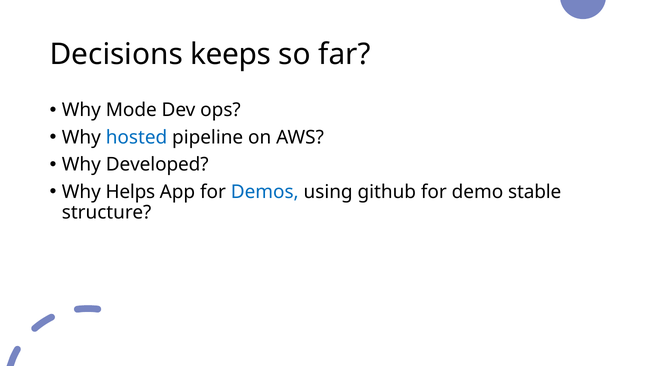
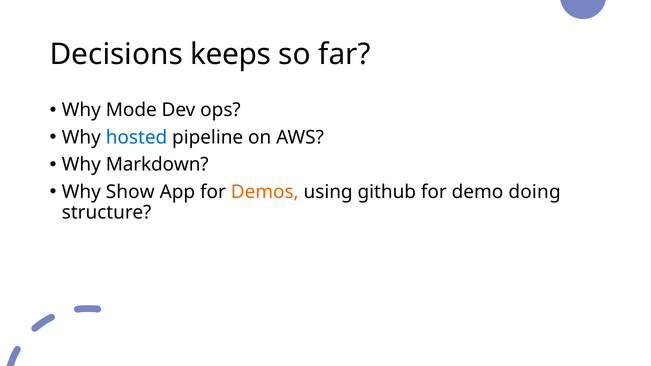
Developed: Developed -> Markdown (157, 165)
Helps: Helps -> Show (130, 192)
Demos colour: blue -> orange (265, 192)
stable: stable -> doing (535, 192)
